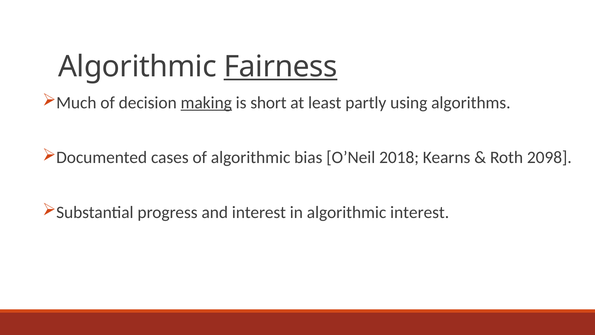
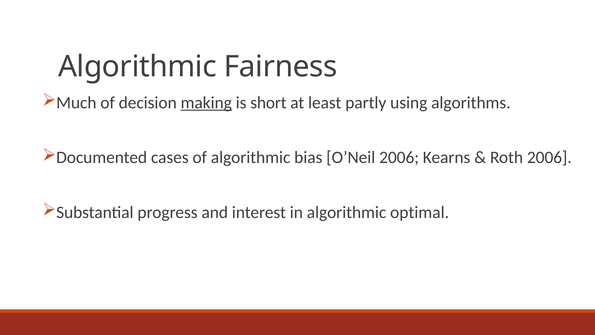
Fairness underline: present -> none (281, 67)
O’Neil 2018: 2018 -> 2006 (399, 157)
Roth 2098: 2098 -> 2006 (549, 157)
algorithmic interest: interest -> optimal (420, 212)
